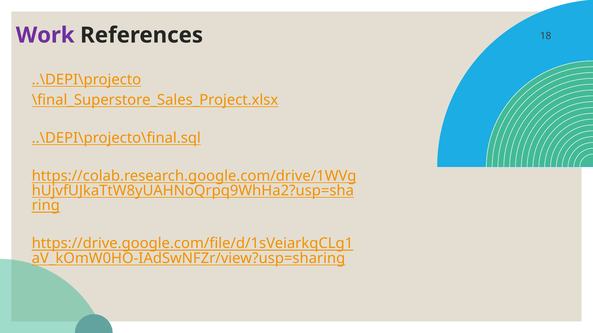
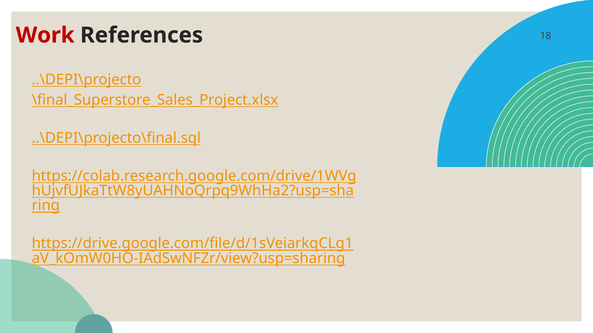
Work colour: purple -> red (45, 35)
